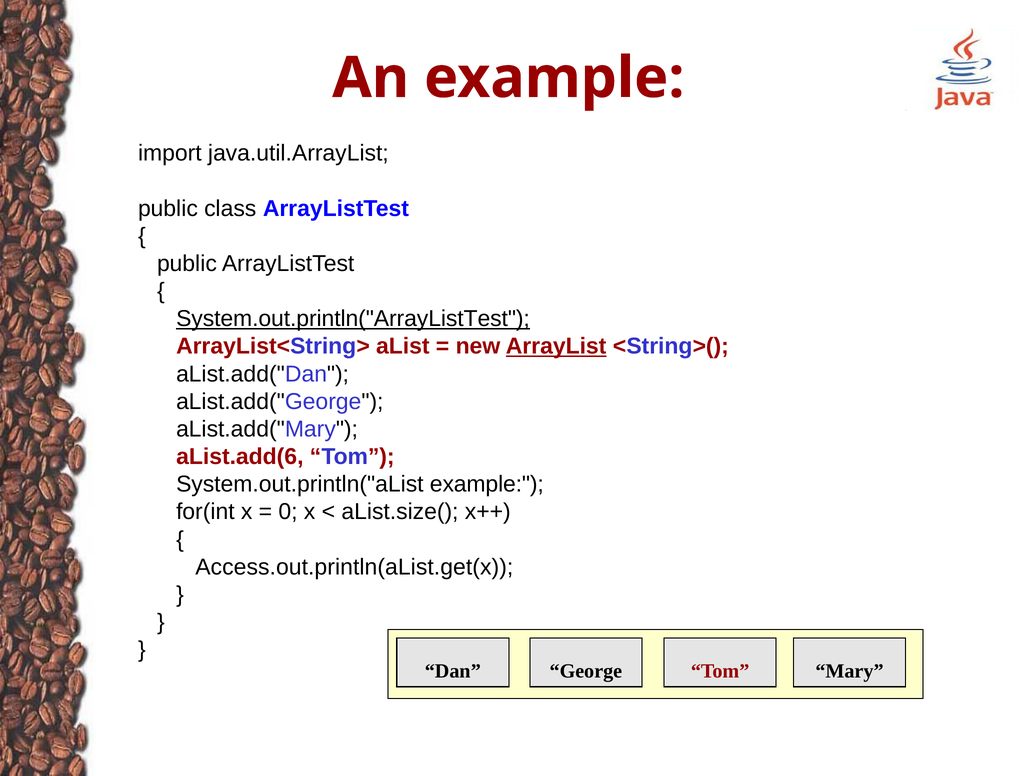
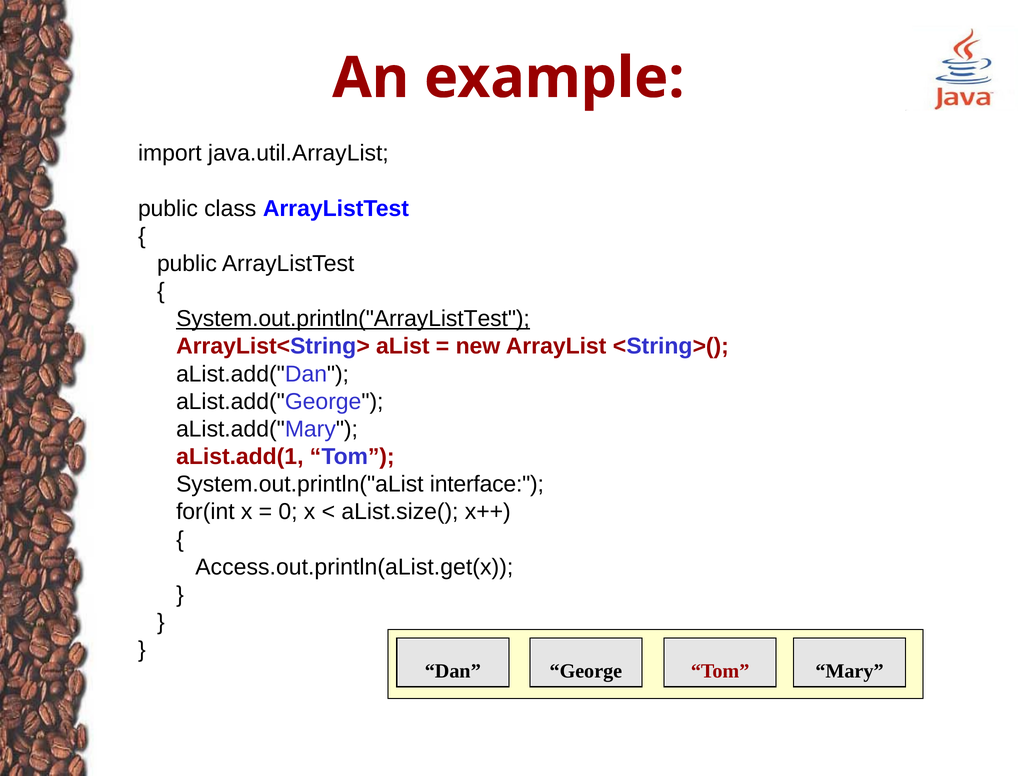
ArrayList underline: present -> none (556, 347)
aList.add(6: aList.add(6 -> aList.add(1 (240, 457)
System.out.println("aList example: example -> interface (487, 484)
